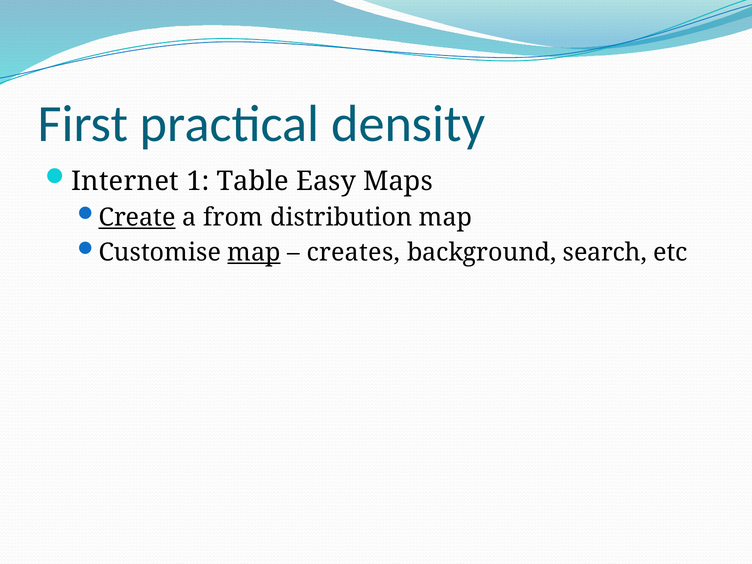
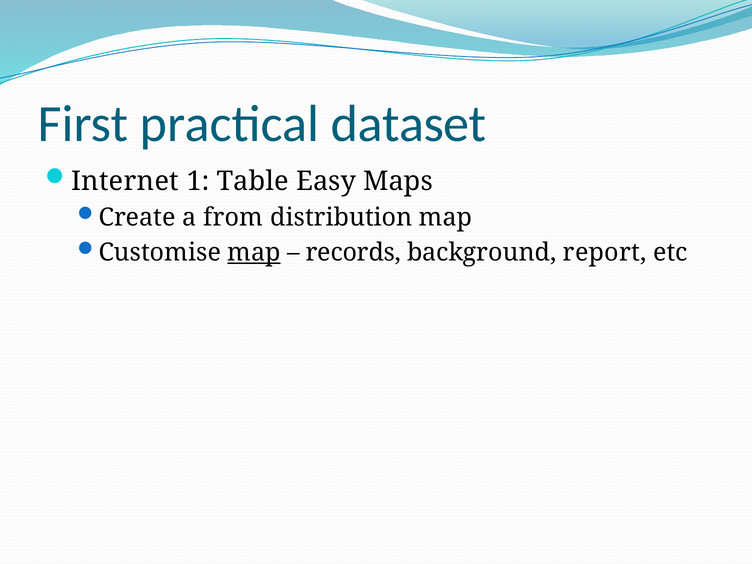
density: density -> dataset (409, 124)
Create underline: present -> none (137, 217)
creates: creates -> records (353, 252)
search: search -> report (605, 252)
